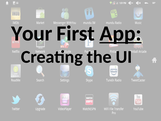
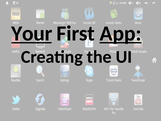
Your underline: none -> present (32, 33)
